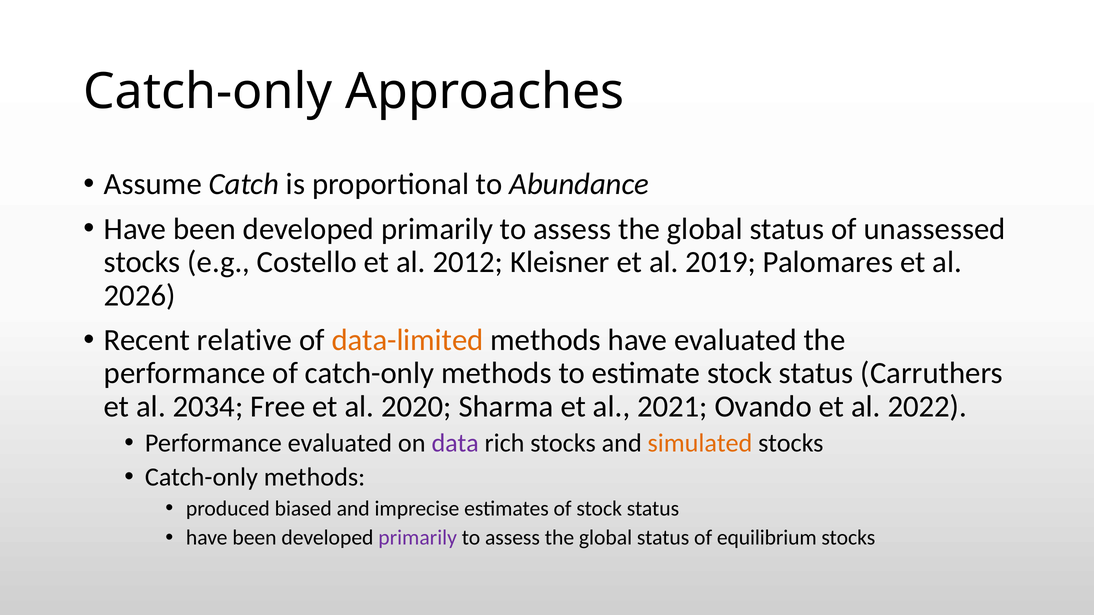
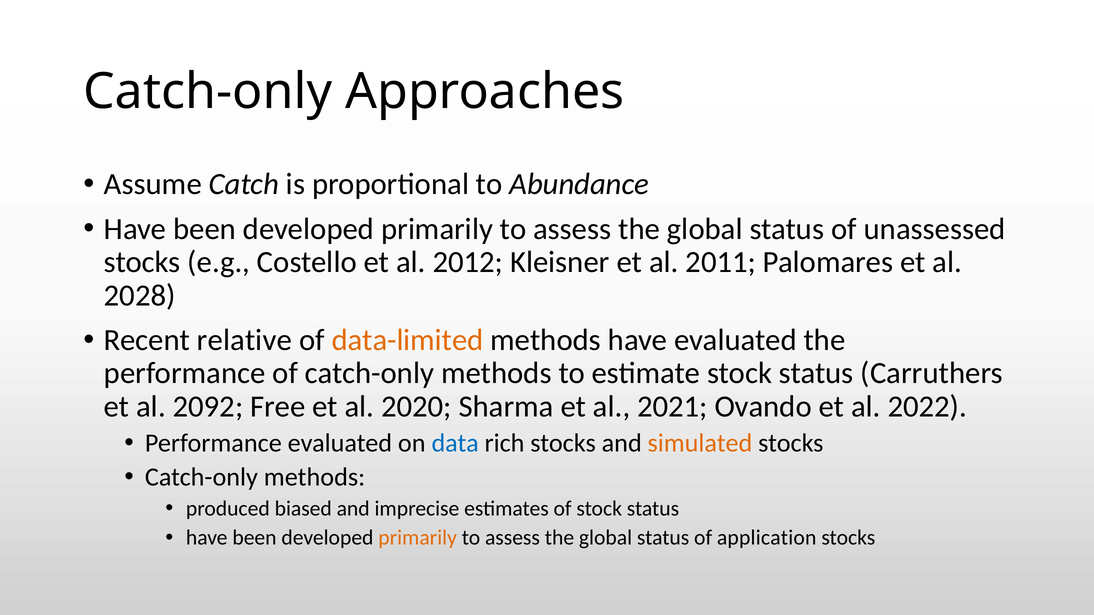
2019: 2019 -> 2011 (721, 262)
2026: 2026 -> 2028 (140, 296)
2034: 2034 -> 2092 (208, 407)
data colour: purple -> blue (455, 443)
primarily colour: purple -> orange (418, 538)
equilibrium: equilibrium -> application (767, 538)
